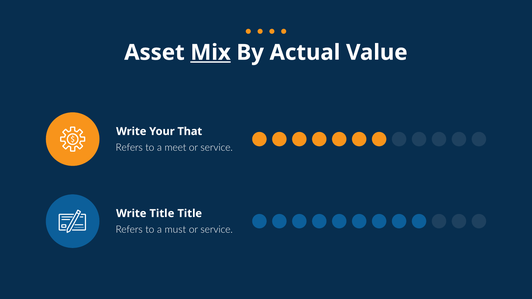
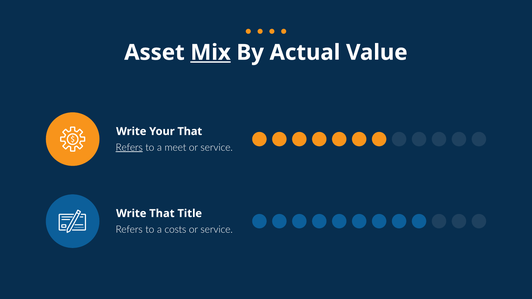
Refers underline: none -> present (129, 148)
Write Title: Title -> That (162, 214)
must: must -> costs (175, 230)
